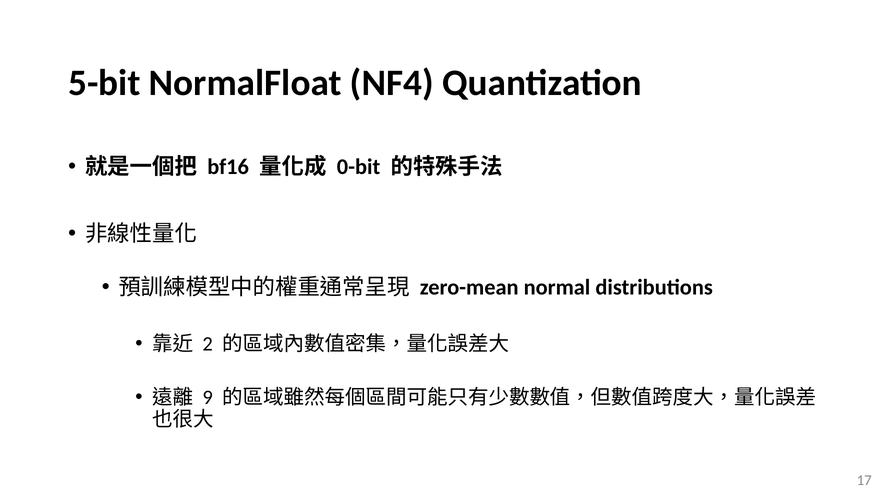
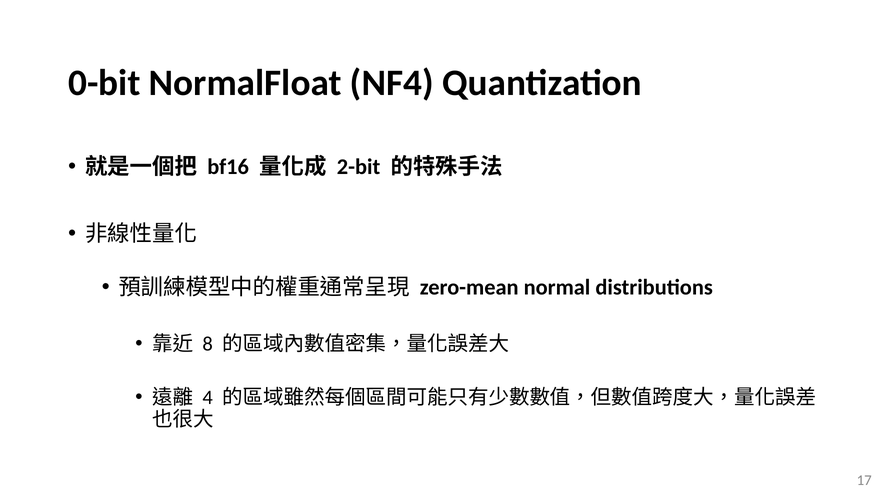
5-bit: 5-bit -> 0-bit (104, 83)
0-bit: 0-bit -> 2-bit (359, 167)
2: 2 -> 8 (208, 344)
9: 9 -> 4 (208, 398)
